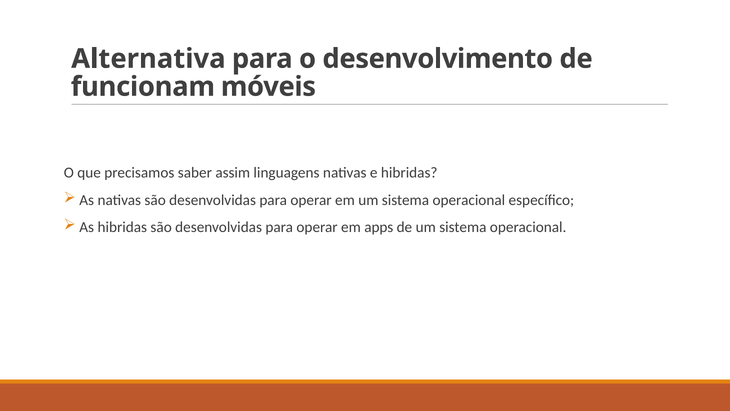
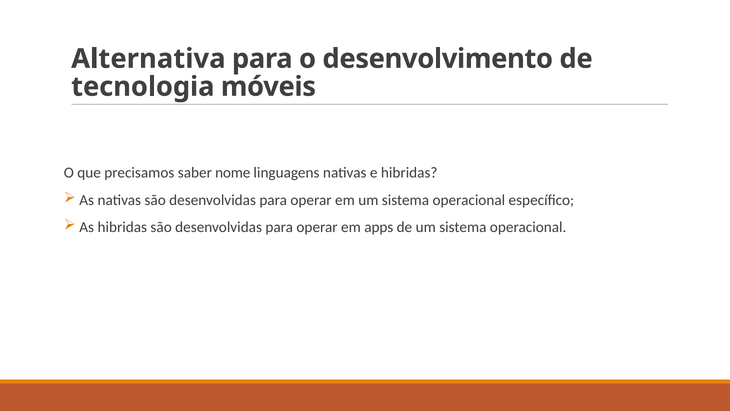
funcionam: funcionam -> tecnologia (143, 87)
assim: assim -> nome (233, 173)
